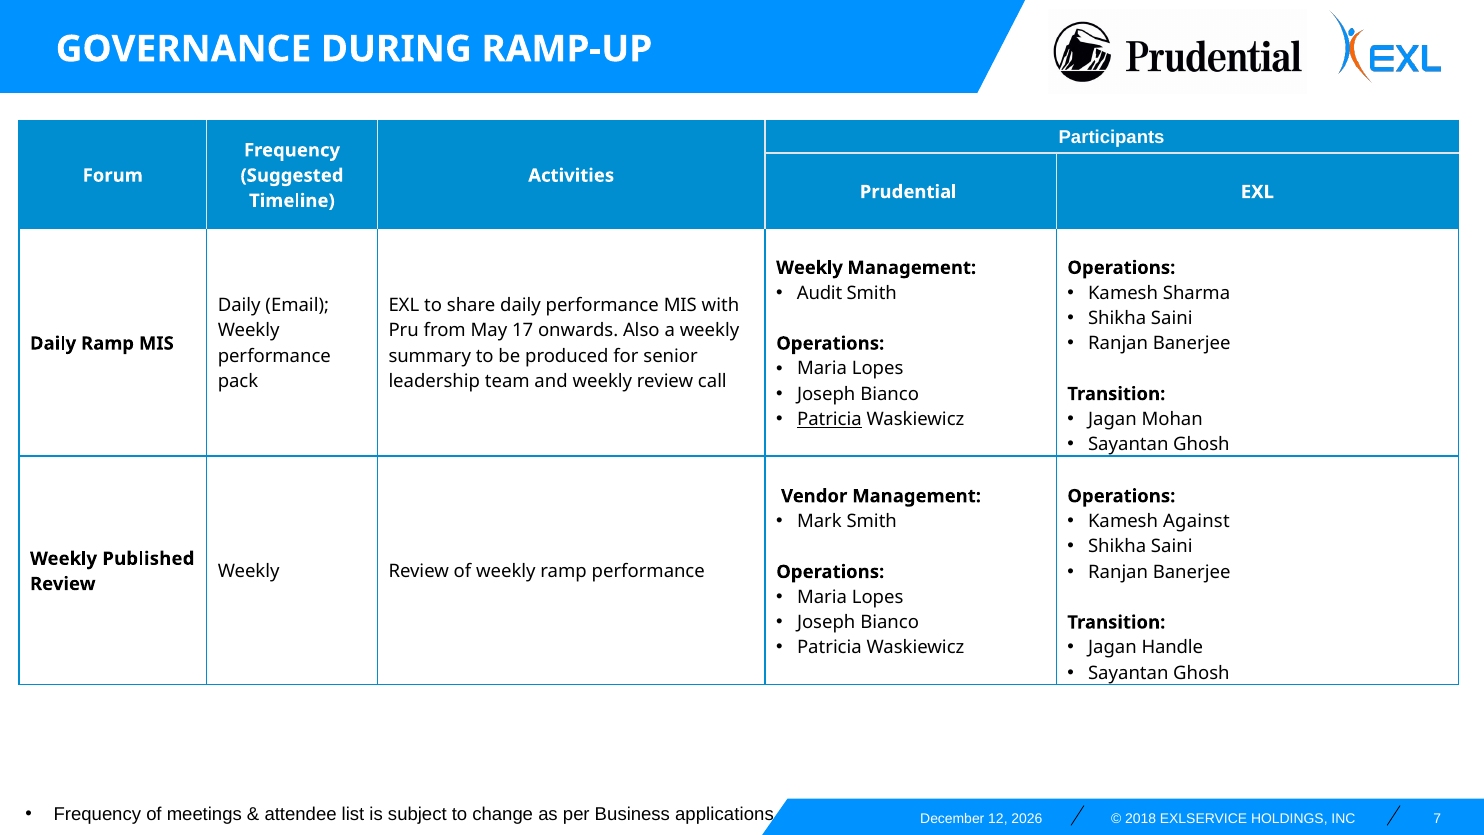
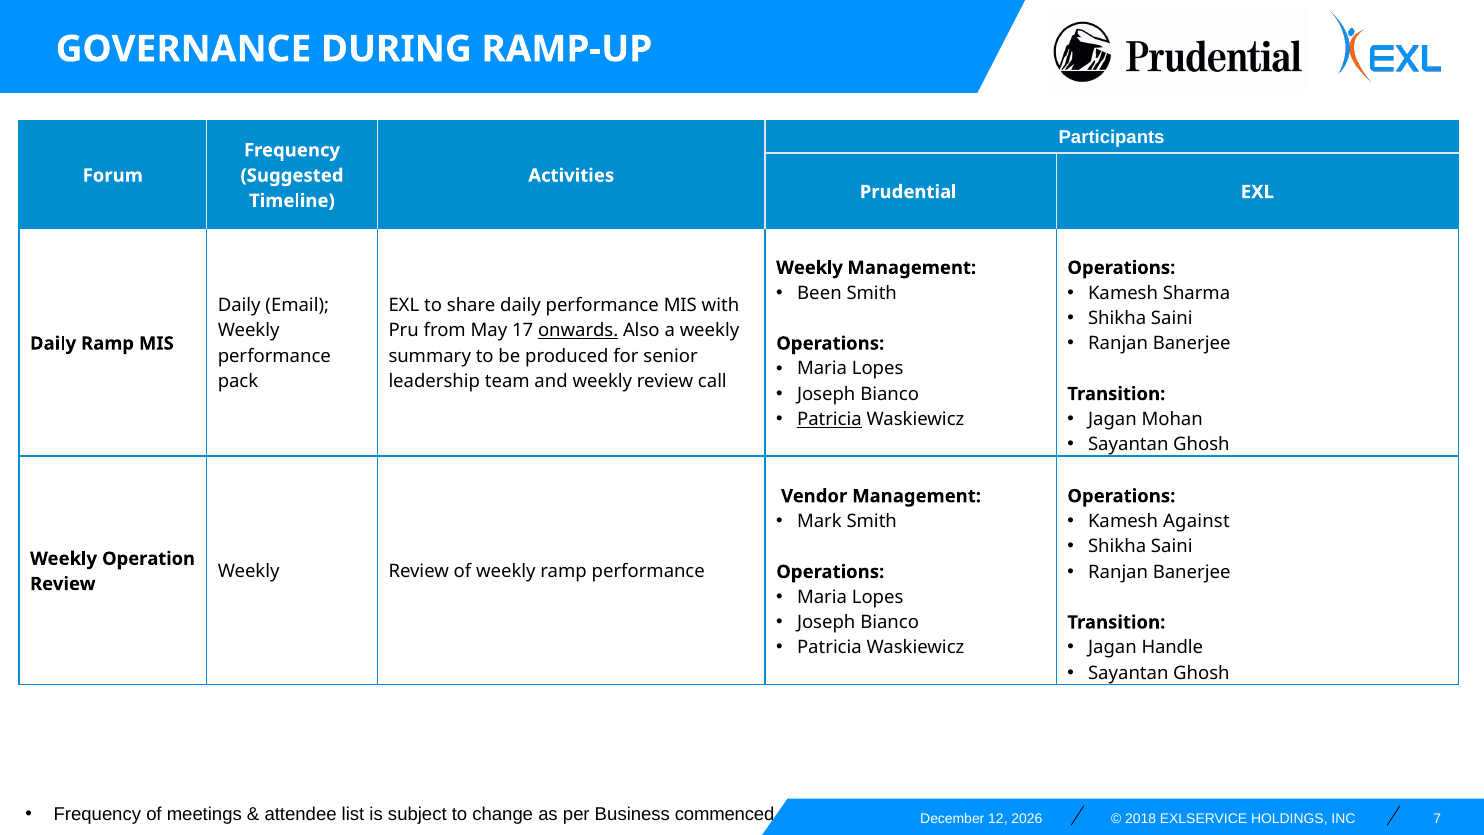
Audit: Audit -> Been (819, 293)
onwards underline: none -> present (578, 331)
Published: Published -> Operation (149, 559)
applications: applications -> commenced (725, 814)
